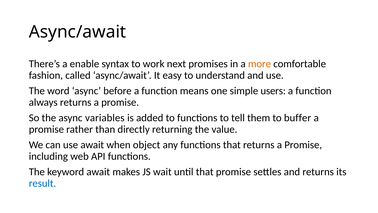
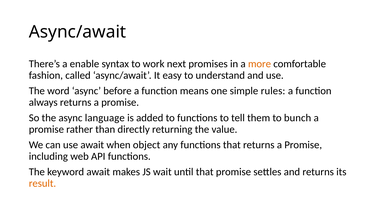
users: users -> rules (273, 91)
variables: variables -> language (105, 118)
buffer: buffer -> bunch (298, 118)
result colour: blue -> orange (42, 183)
